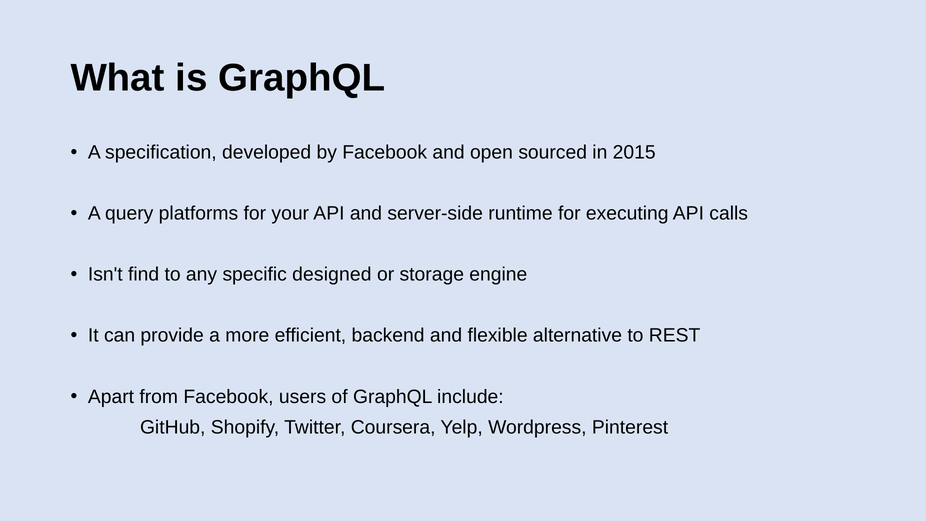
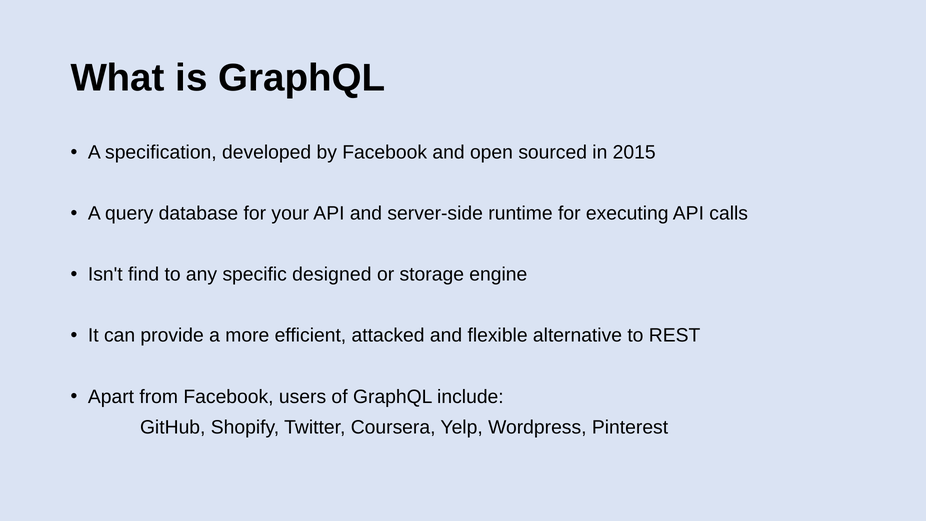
platforms: platforms -> database (198, 213)
backend: backend -> attacked (388, 336)
